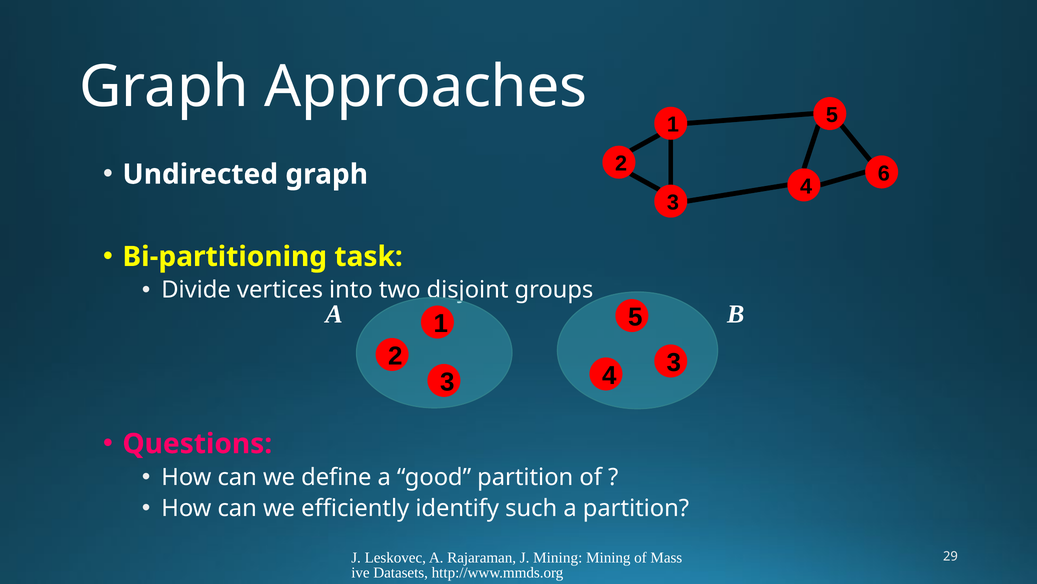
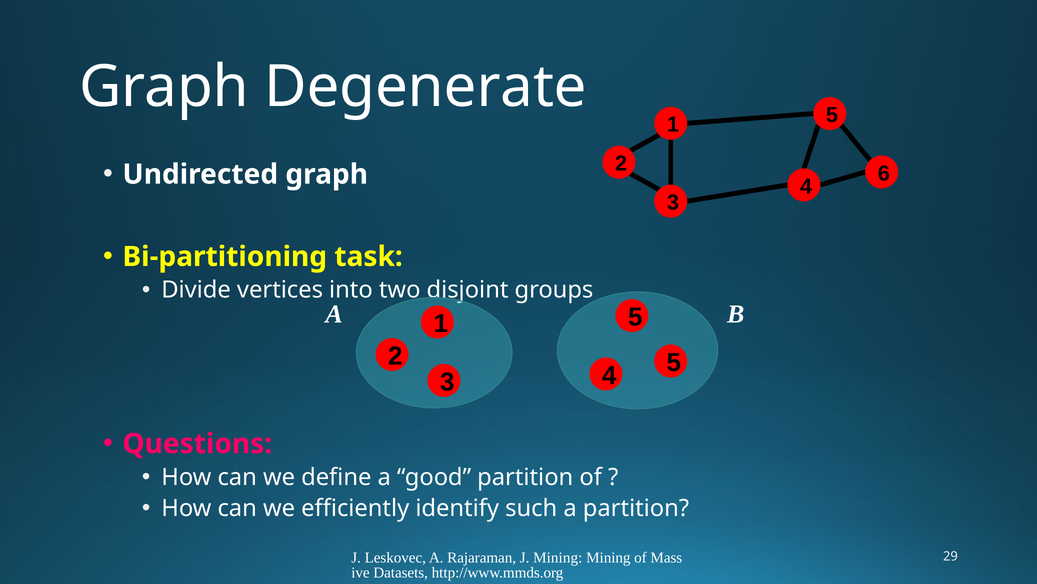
Approaches: Approaches -> Degenerate (426, 87)
4 3: 3 -> 5 (674, 362)
